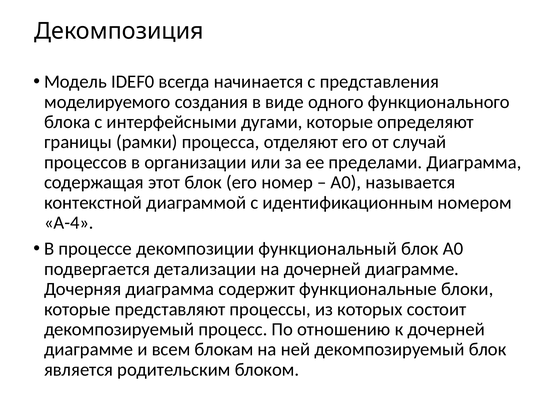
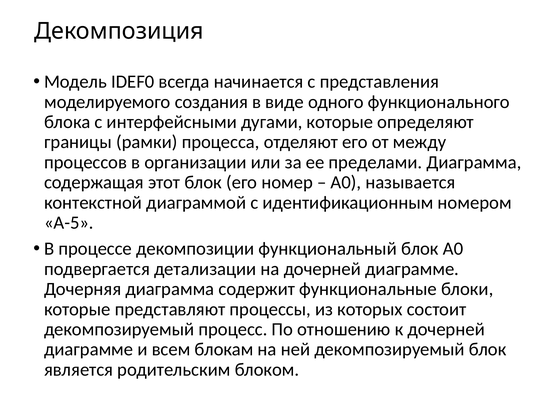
случай: случай -> между (419, 142)
А-4: А-4 -> А-5 (69, 223)
